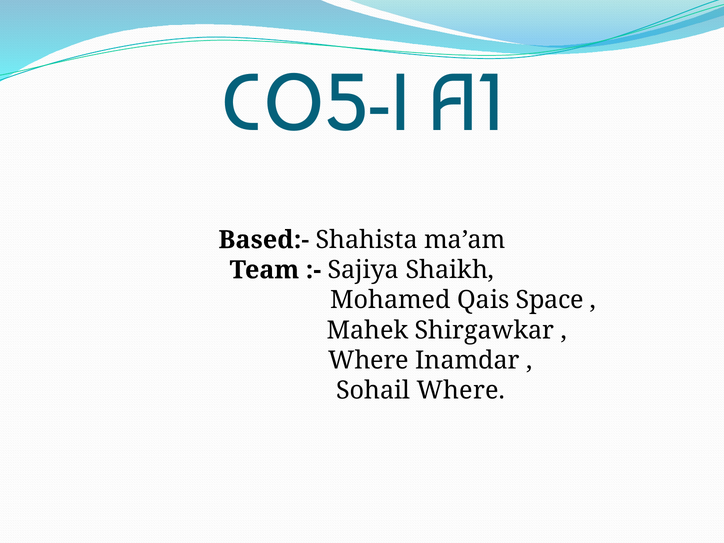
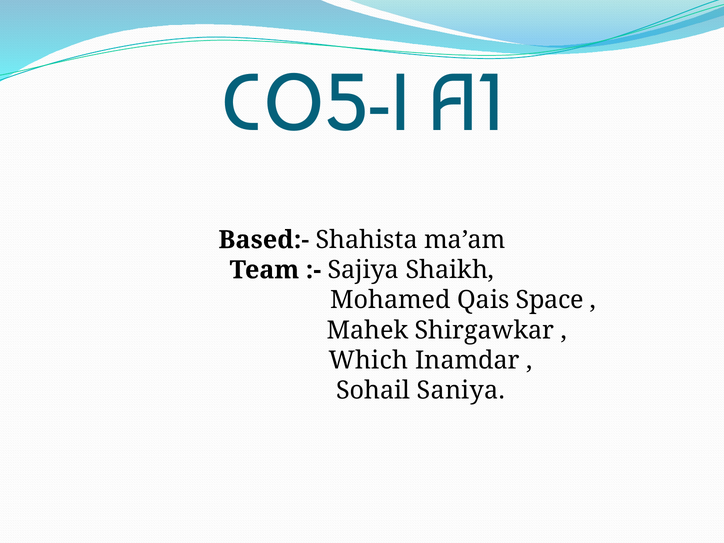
Where: Where -> Which (368, 360)
Sohail Where: Where -> Saniya (461, 391)
